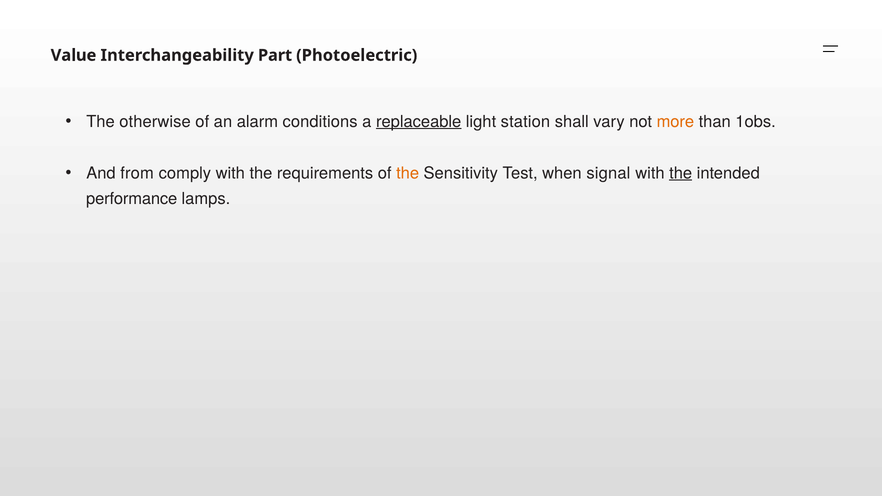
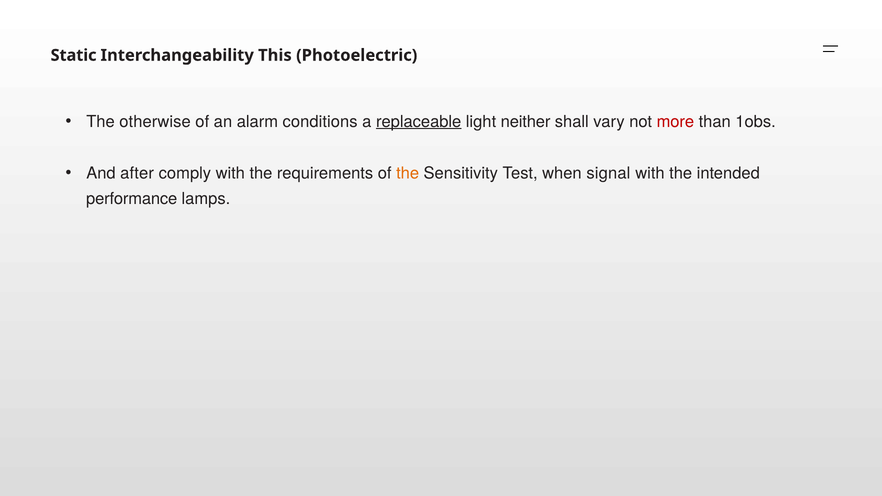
Value: Value -> Static (74, 55)
Part: Part -> This (275, 55)
station: station -> neither (526, 122)
more colour: orange -> red (675, 122)
from: from -> after (137, 173)
the underline: present -> none (681, 173)
